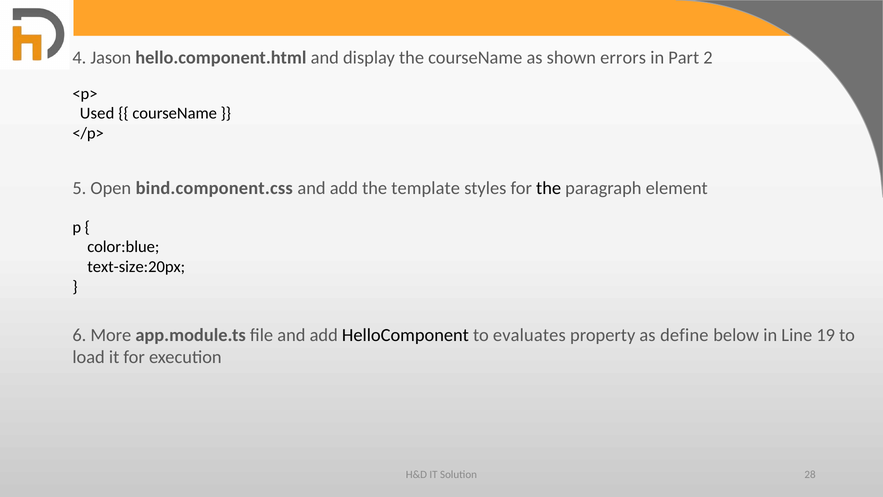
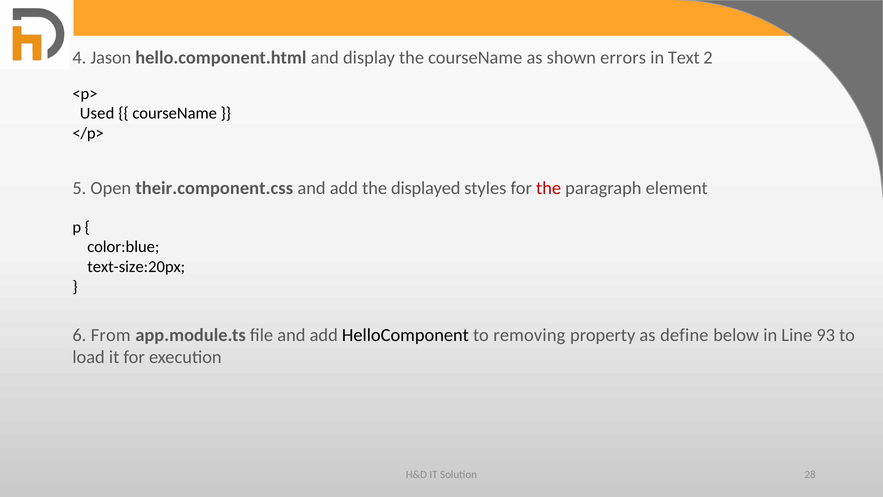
Part: Part -> Text (684, 58)
bind.component.css: bind.component.css -> their.component.css (214, 188)
template: template -> displayed (426, 188)
the colour: black -> red (549, 188)
More: More -> From (111, 335)
evaluates: evaluates -> removing (529, 335)
19: 19 -> 93 (826, 335)
